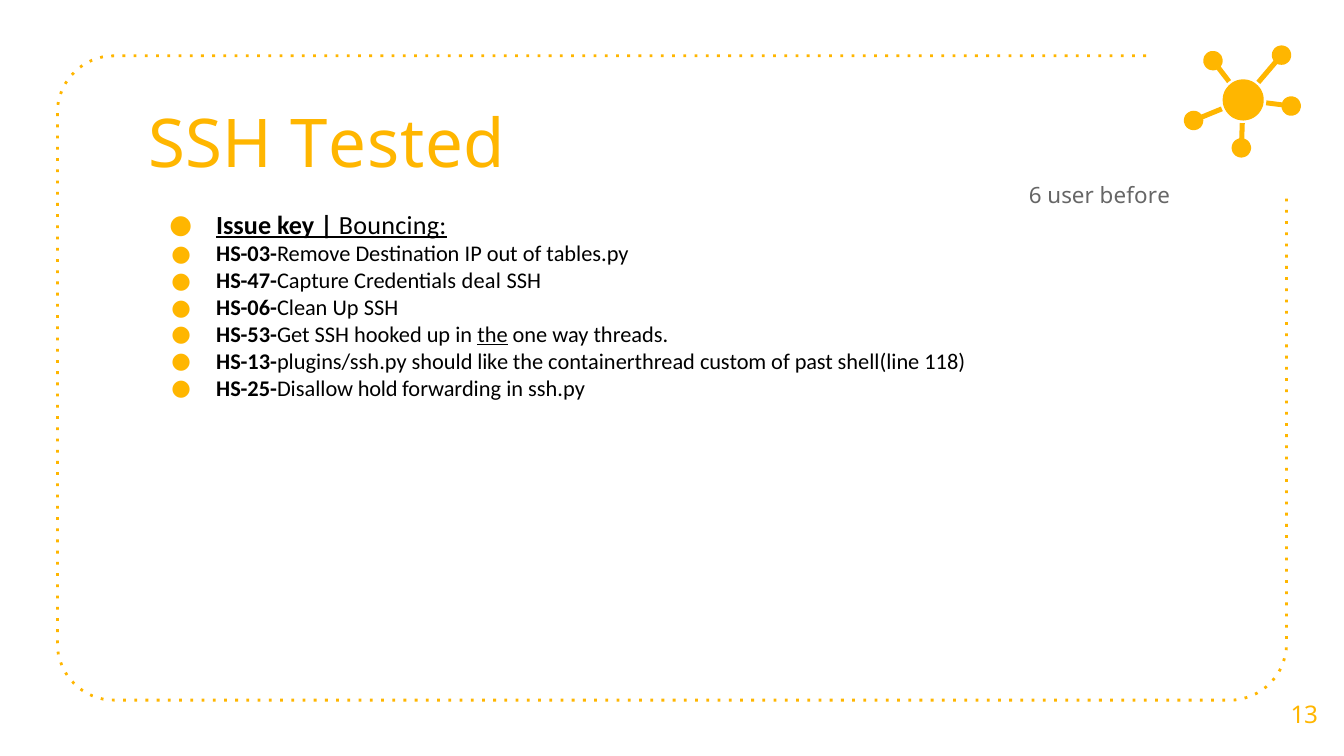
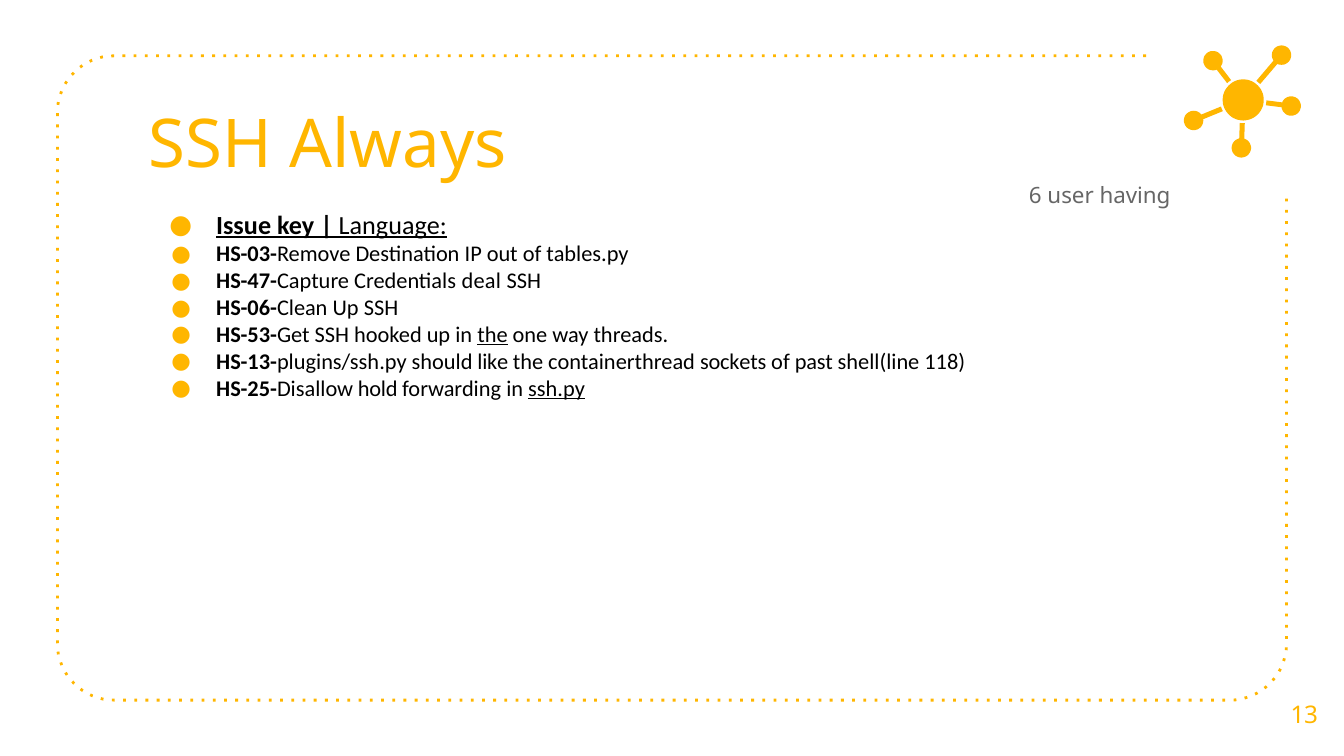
Tested: Tested -> Always (398, 145)
before: before -> having (1135, 196)
Bouncing: Bouncing -> Language (393, 225)
custom: custom -> sockets (733, 362)
ssh.py underline: none -> present (557, 389)
